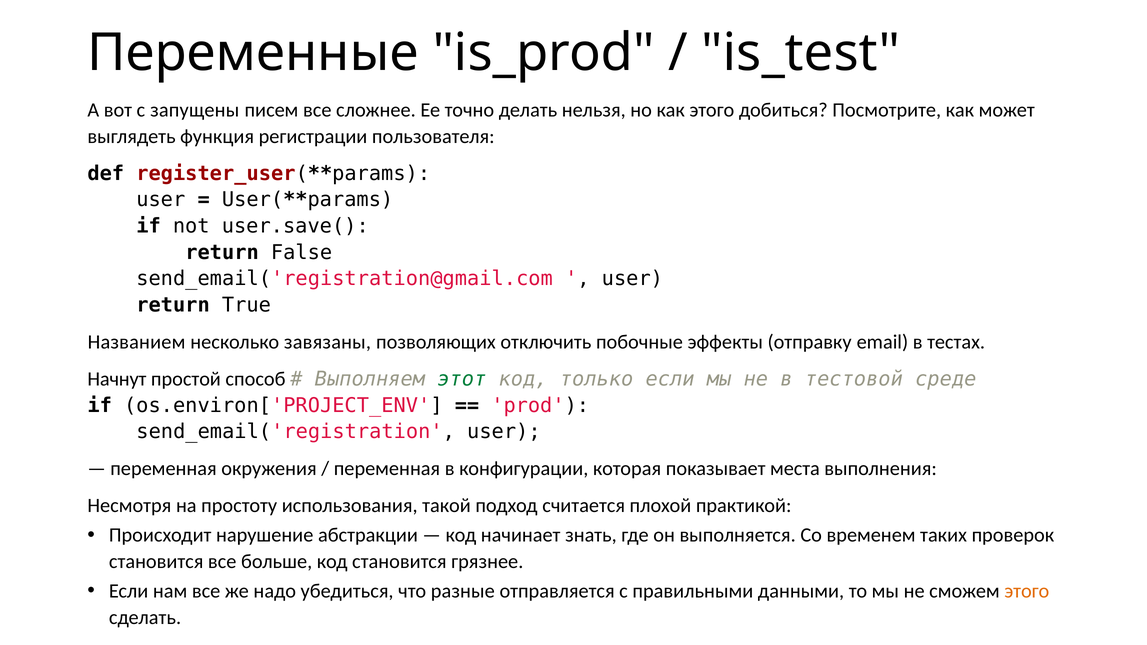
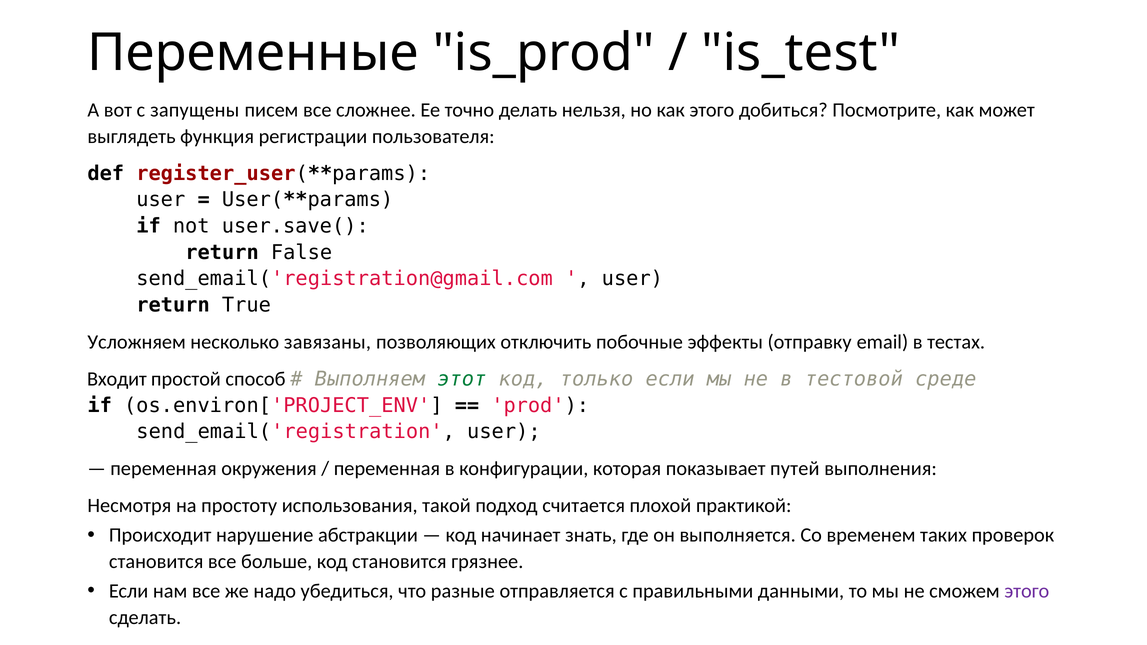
Названием: Названием -> Усложняем (137, 342)
Начнут: Начнут -> Входит (117, 379)
места: места -> путей (795, 469)
этого colour: orange -> purple (1027, 591)
